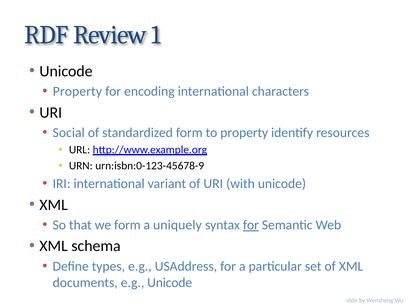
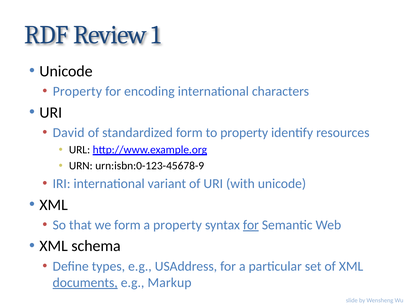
Social: Social -> David (69, 133)
a uniquely: uniquely -> property (178, 225)
documents underline: none -> present (85, 283)
e.g Unicode: Unicode -> Markup (170, 283)
